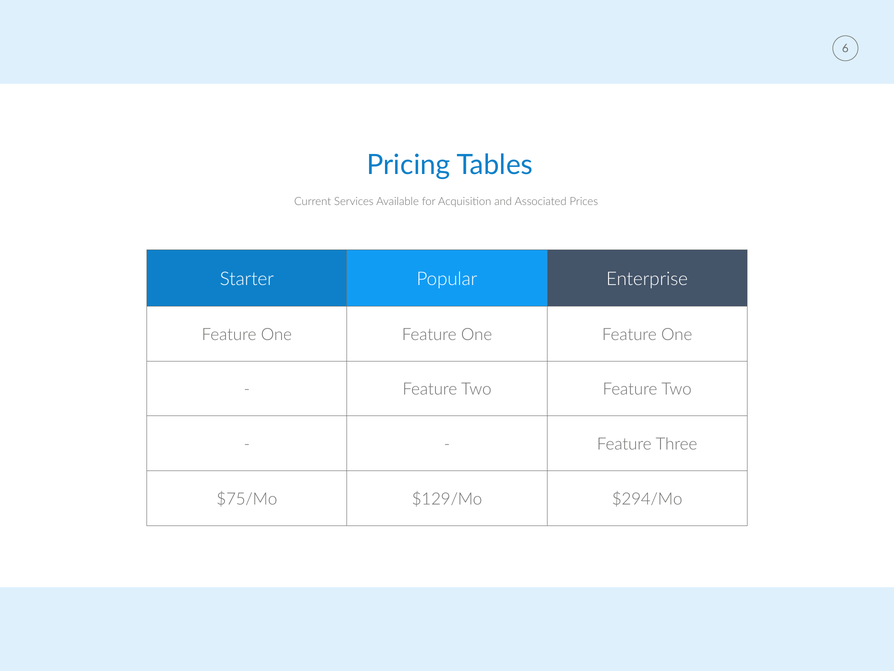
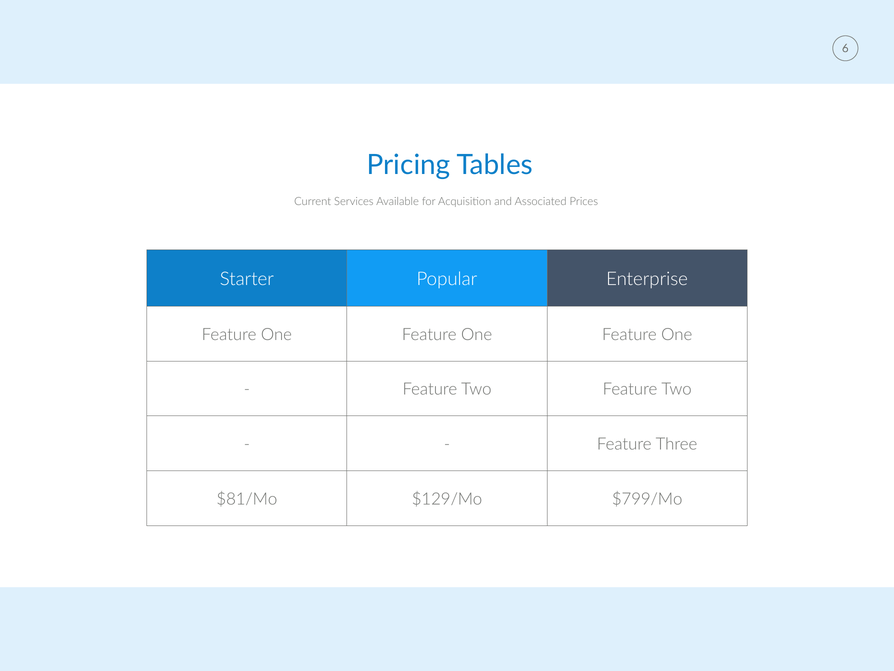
$75/Mo: $75/Mo -> $81/Mo (247, 499)
$294/Mo: $294/Mo -> $799/Mo (647, 499)
